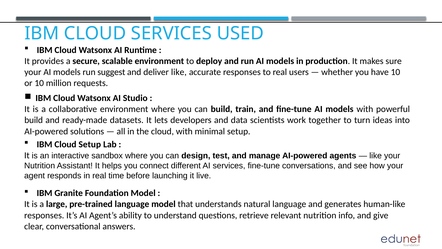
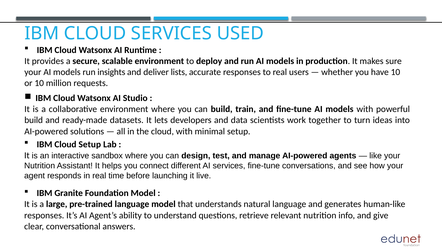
suggest: suggest -> insights (111, 72)
deliver like: like -> lists (179, 72)
